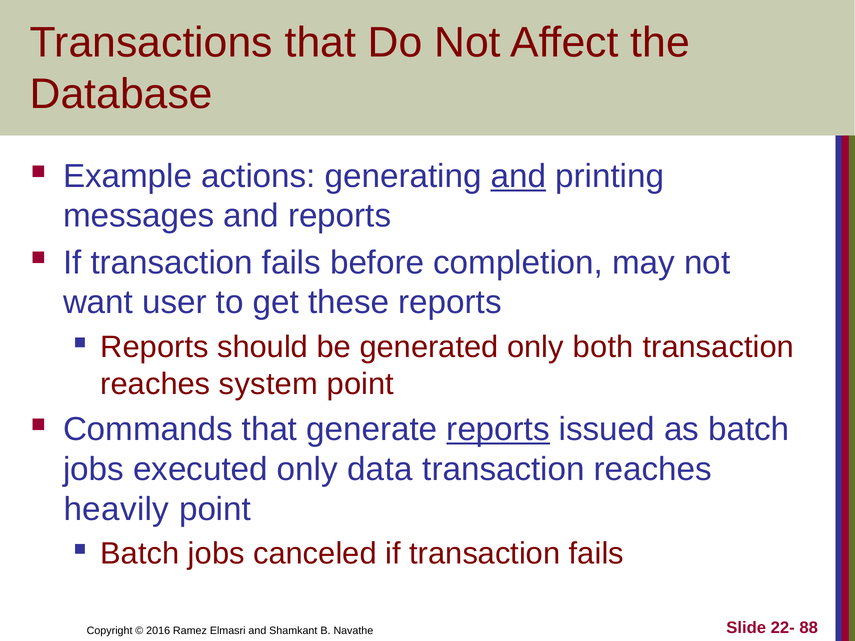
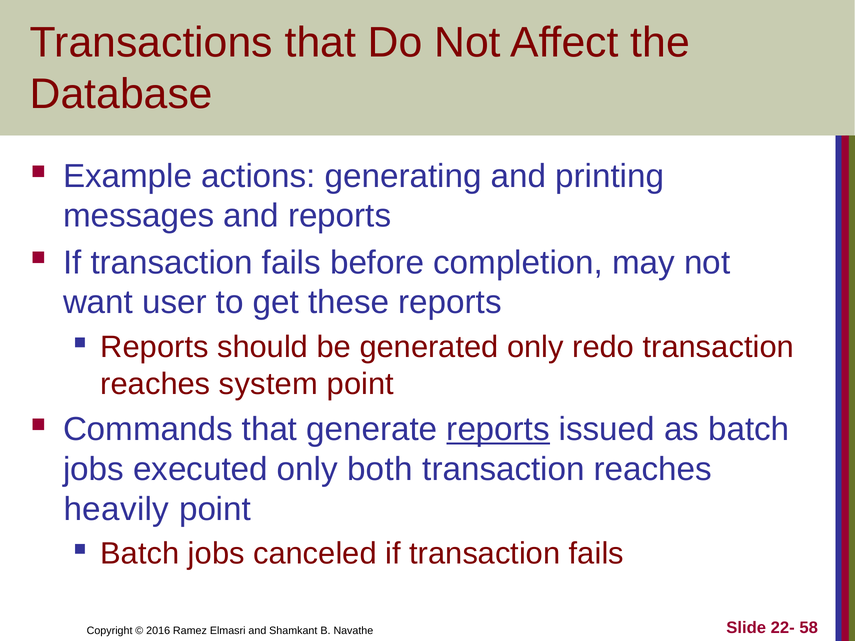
and underline: present -> none (518, 176)
both: both -> redo (603, 347)
data: data -> both (380, 469)
88: 88 -> 58 (809, 628)
